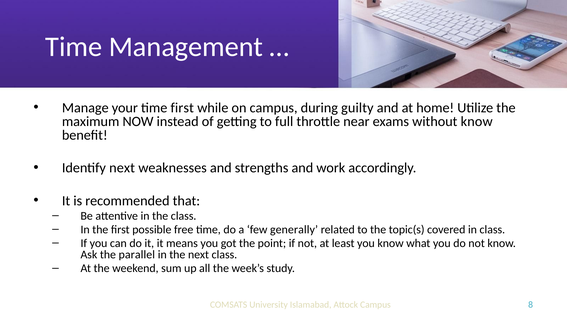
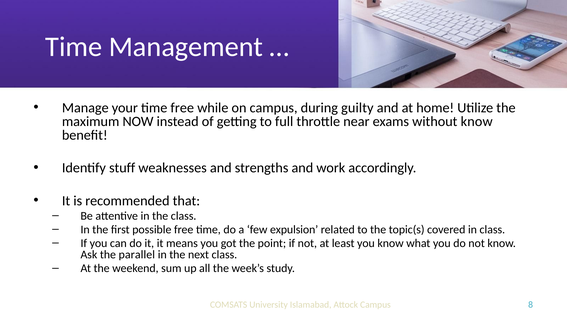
time first: first -> free (182, 108)
Identify next: next -> stuff (122, 168)
generally: generally -> expulsion (294, 229)
